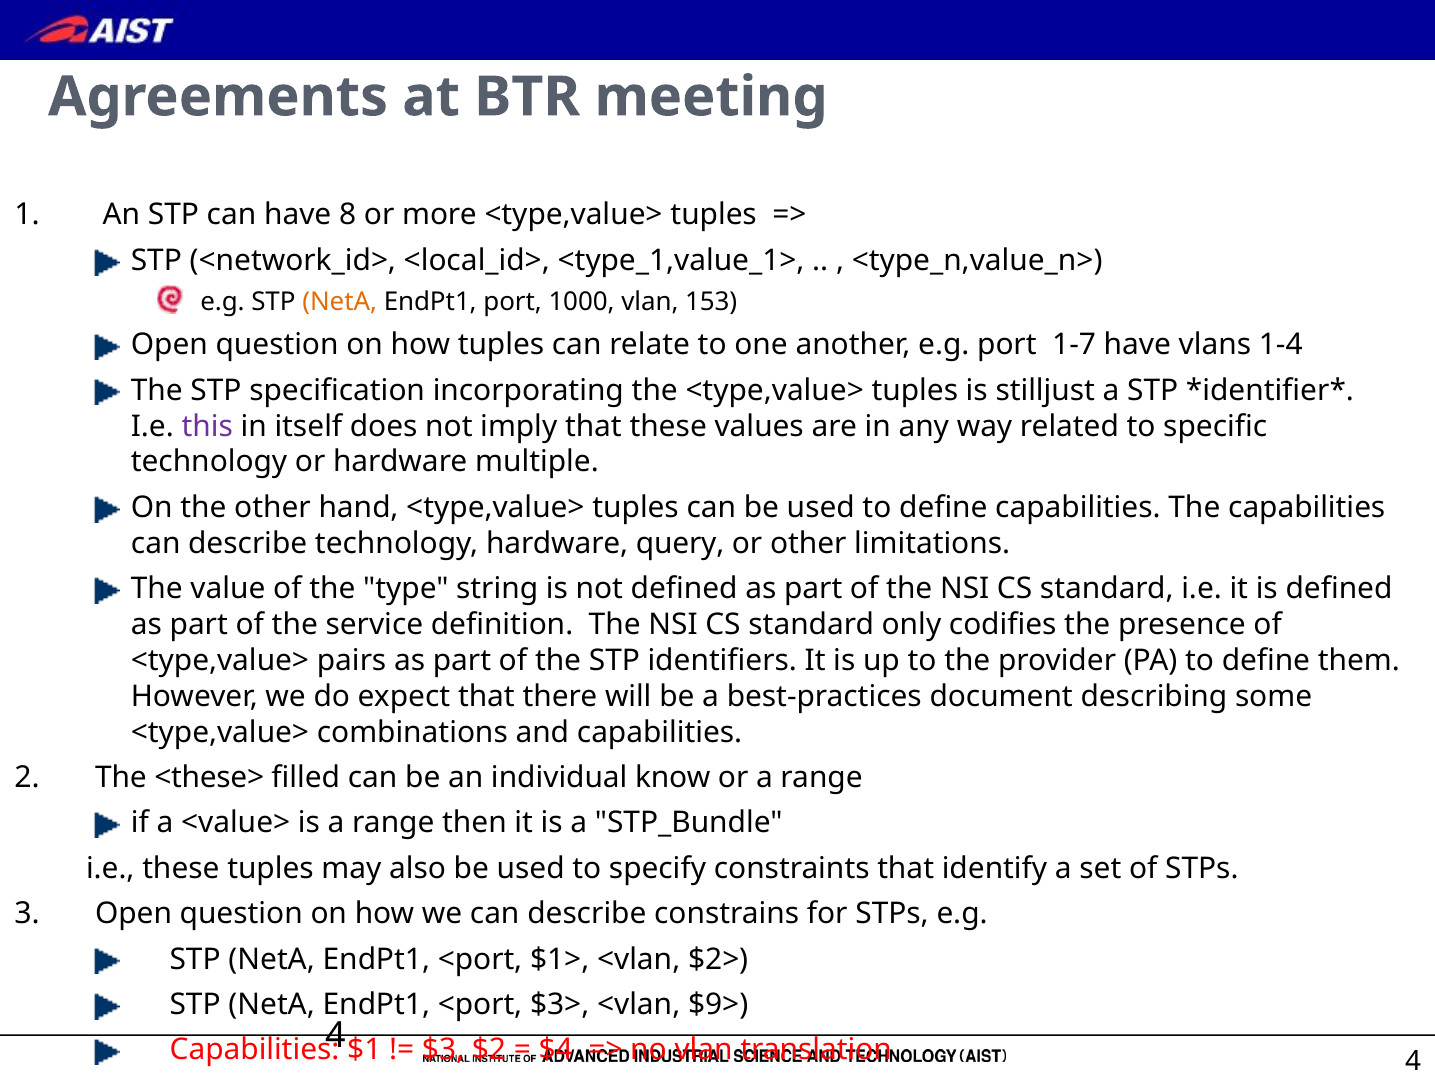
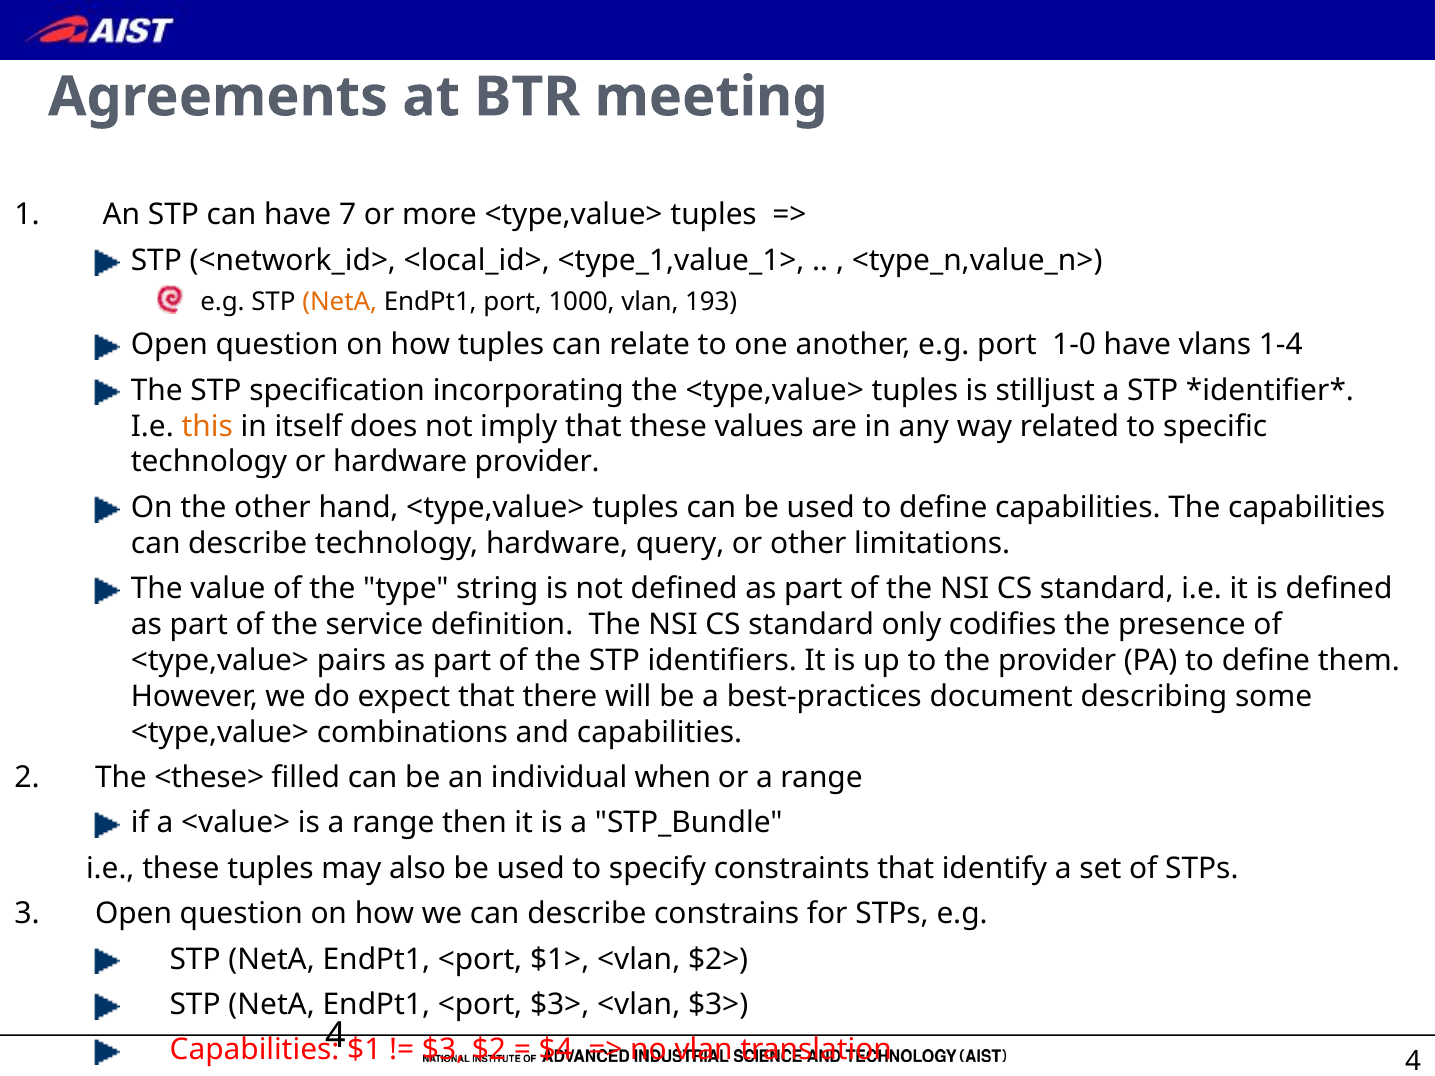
8: 8 -> 7 (348, 215)
153: 153 -> 193 (711, 302)
1-7: 1-7 -> 1-0 (1074, 345)
this colour: purple -> orange (207, 426)
hardware multiple: multiple -> provider (537, 462)
know: know -> when (673, 778)
<vlan $9>: $9> -> $3> (718, 1005)
